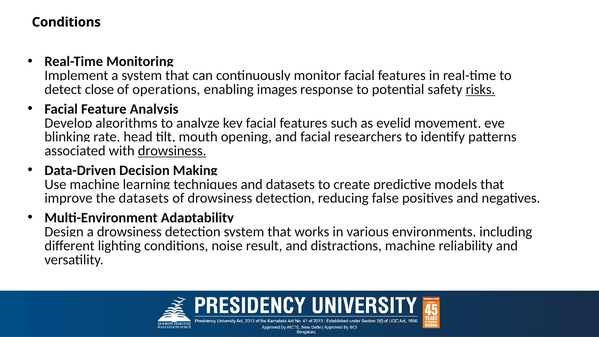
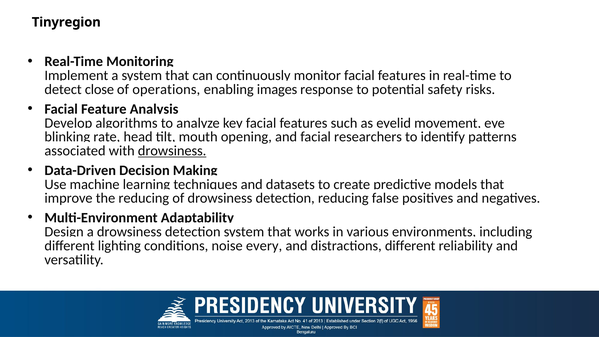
Conditions: Conditions -> Tinyregion (66, 22)
risks underline: present -> none (480, 89)
the datasets: datasets -> reducing (144, 198)
result: result -> every (264, 246)
distractions machine: machine -> different (410, 246)
